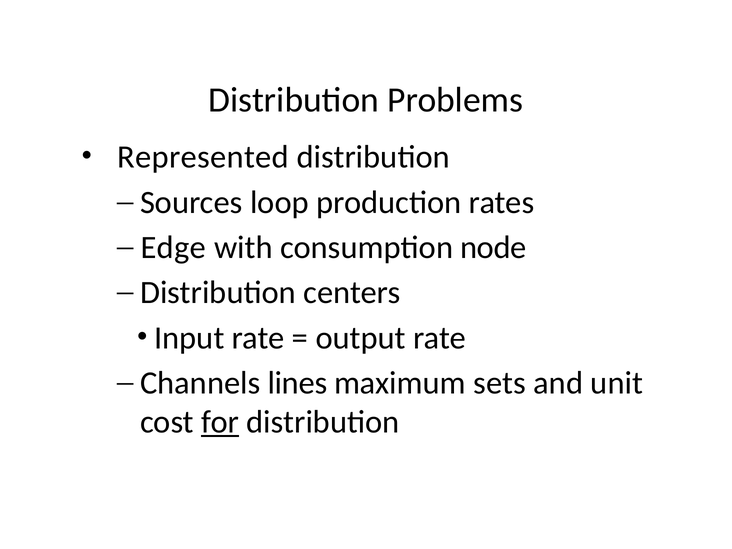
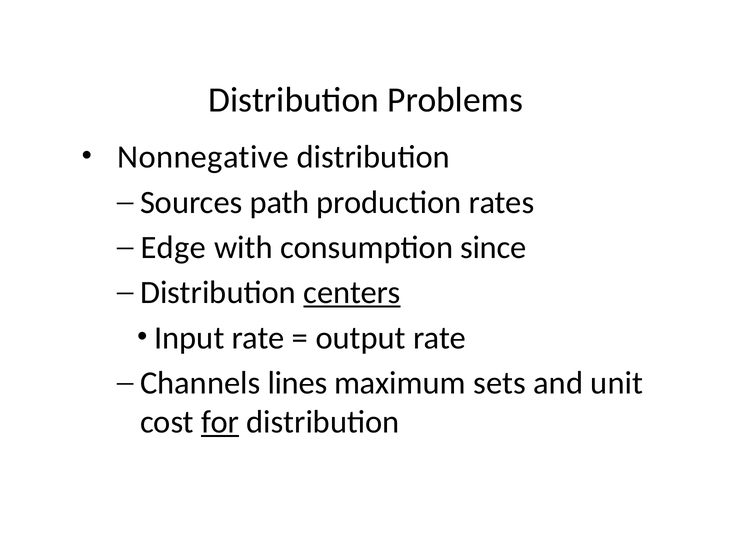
Represented: Represented -> Nonnegative (203, 157)
loop: loop -> path (280, 202)
node: node -> since (493, 248)
centers underline: none -> present (352, 293)
